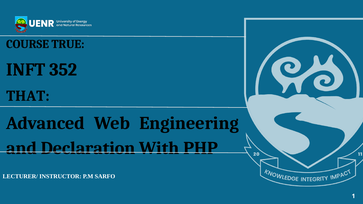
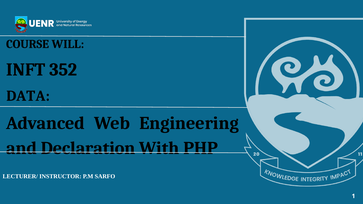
TRUE: TRUE -> WILL (68, 44)
THAT: THAT -> DATA (28, 96)
